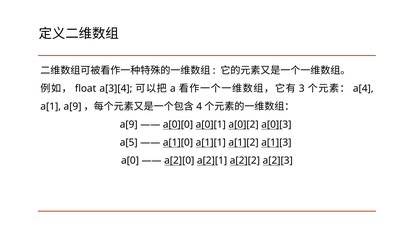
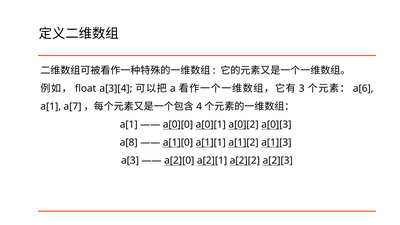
a[4: a[4 -> a[6 (363, 89)
a[1 a[9: a[9 -> a[7 (73, 107)
a[9: a[9 -> a[1 (129, 125)
a[5: a[5 -> a[8 (129, 143)
a[0: a[0 -> a[3 (130, 161)
